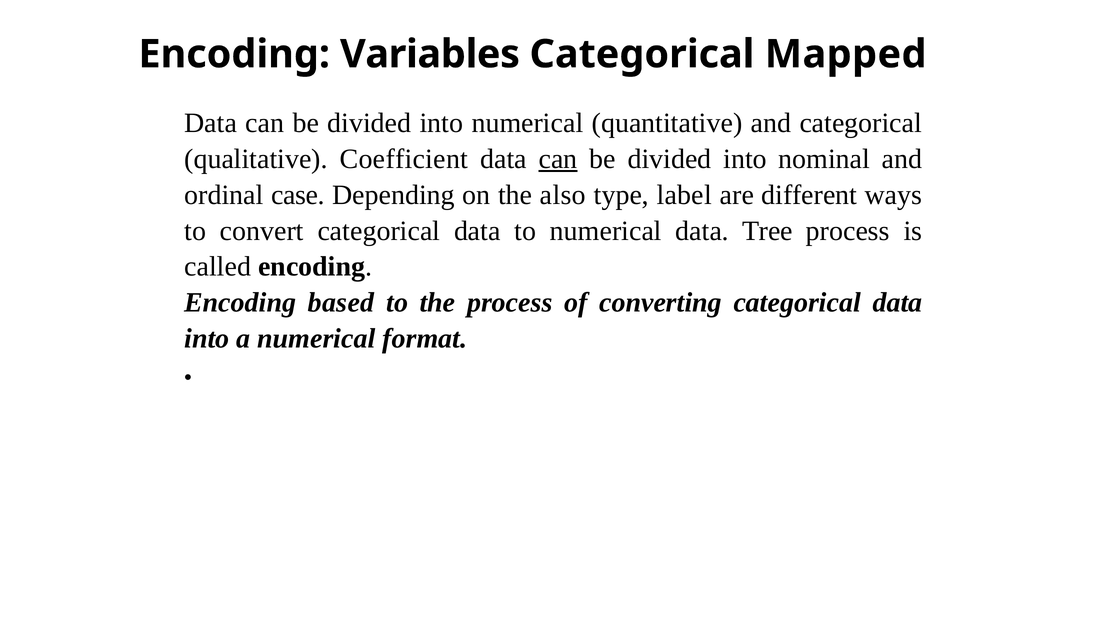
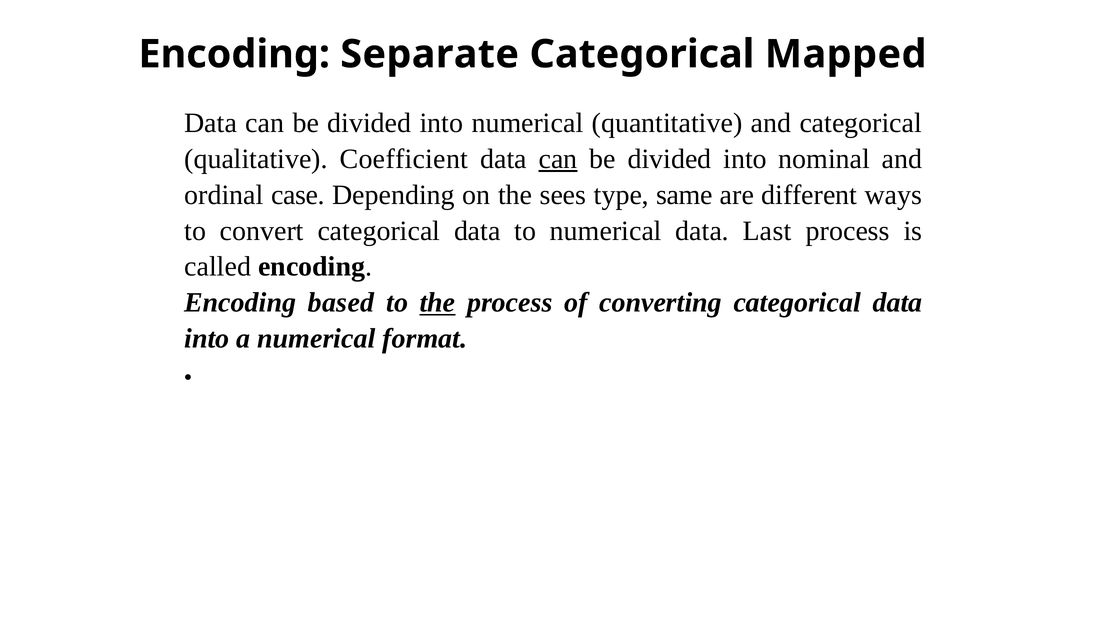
Variables: Variables -> Separate (430, 54)
also: also -> sees (563, 195)
label: label -> same (684, 195)
Tree: Tree -> Last (767, 231)
the underline: none -> present (438, 303)
